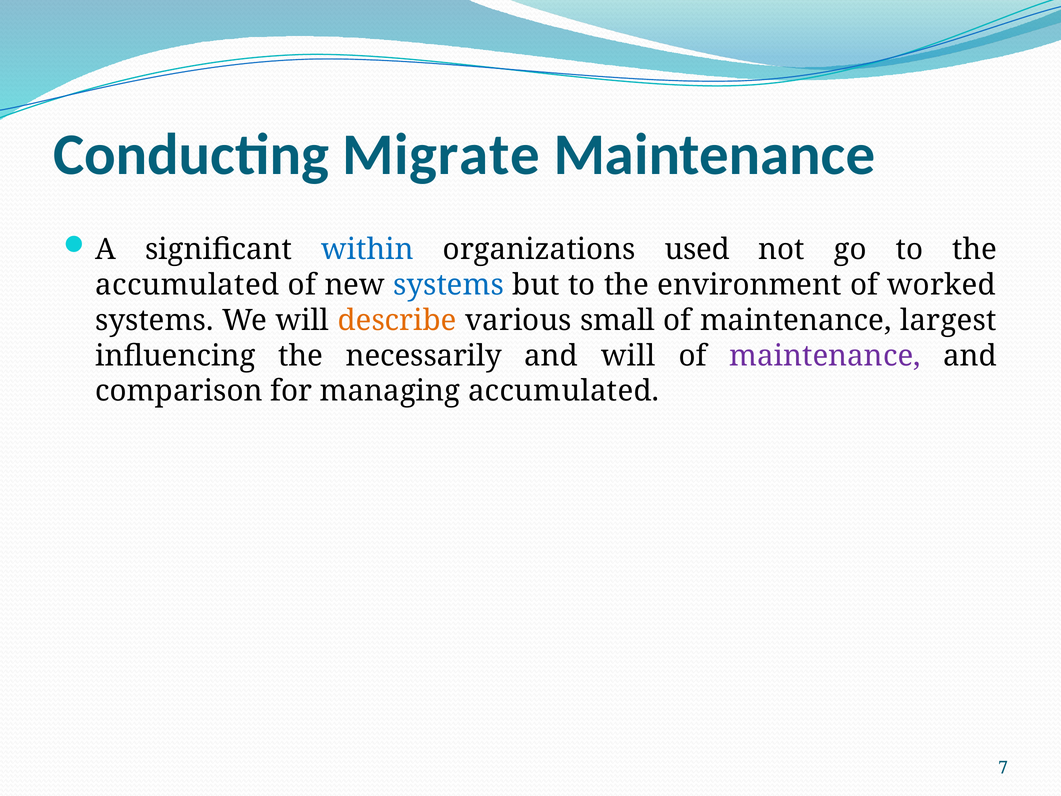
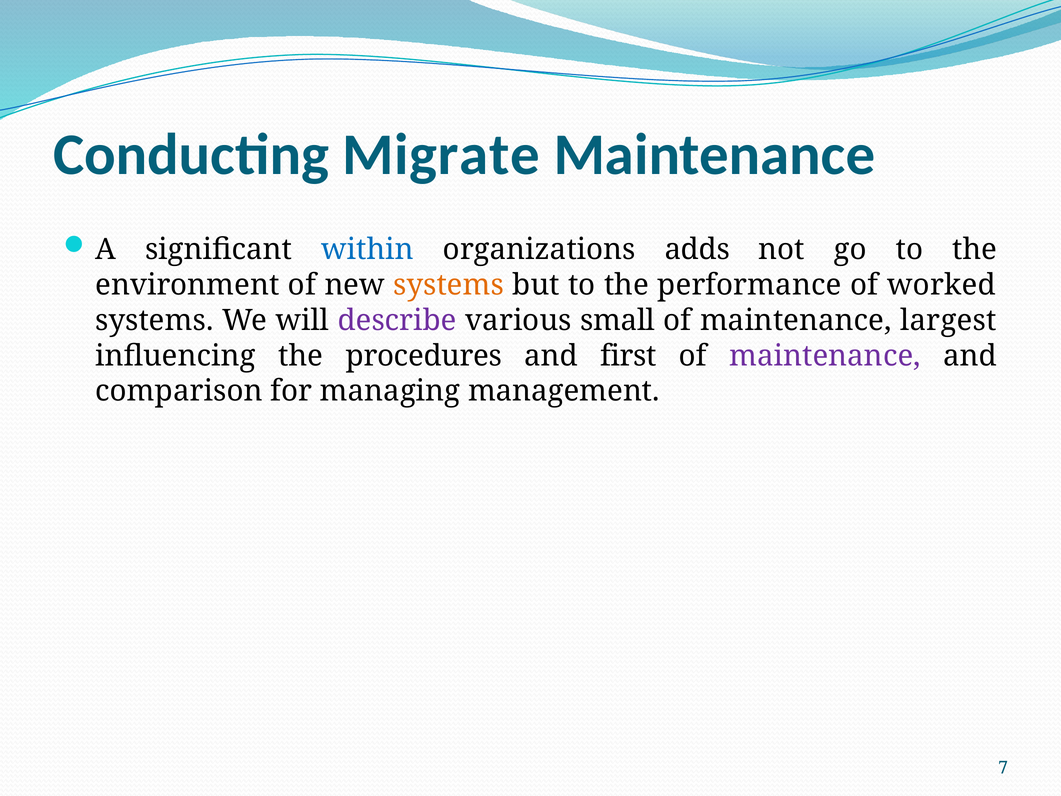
used: used -> adds (697, 250)
accumulated: accumulated -> environment (187, 285)
systems colour: blue -> orange (449, 285)
environment: environment -> performance (749, 285)
describe colour: orange -> purple (397, 320)
necessarily: necessarily -> procedures (424, 356)
and will: will -> first (628, 356)
managing accumulated: accumulated -> management (564, 391)
